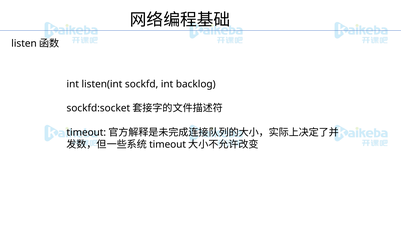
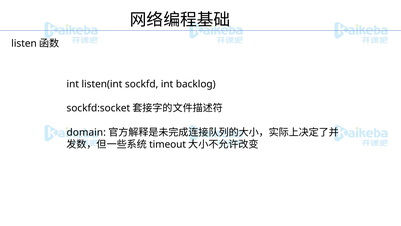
timeout: timeout -> domain (86, 132)
